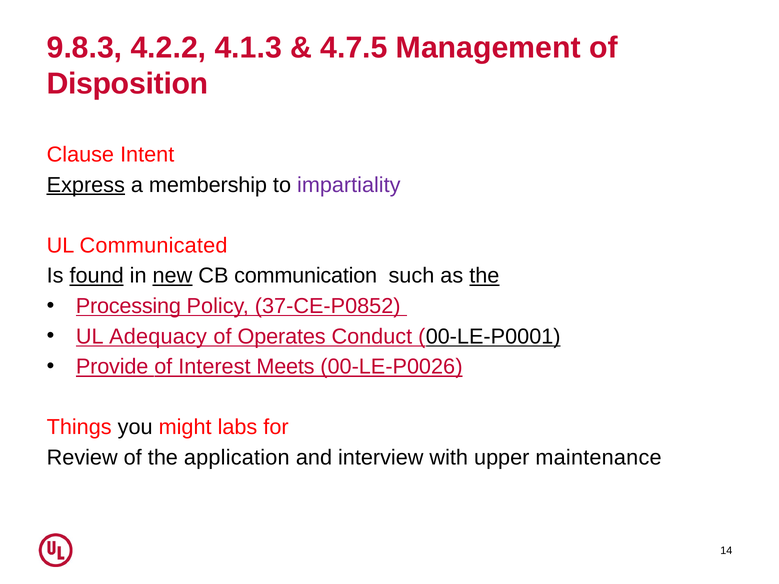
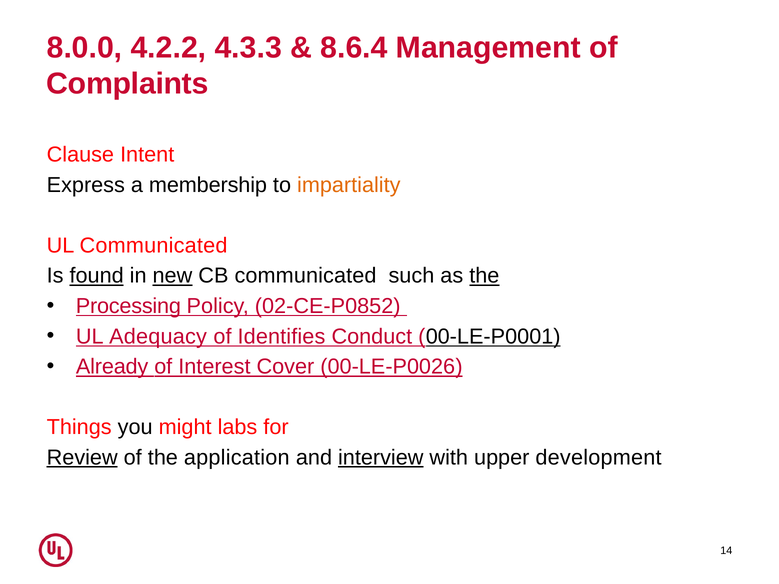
9.8.3: 9.8.3 -> 8.0.0 (85, 48)
4.1.3: 4.1.3 -> 4.3.3 (248, 48)
4.7.5: 4.7.5 -> 8.6.4 (354, 48)
Disposition: Disposition -> Complaints (127, 84)
Express underline: present -> none (86, 185)
impartiality colour: purple -> orange (349, 185)
CB communication: communication -> communicated (305, 276)
37-CE-P0852: 37-CE-P0852 -> 02-CE-P0852 (328, 306)
Operates: Operates -> Identifies (281, 337)
Provide: Provide -> Already (112, 367)
Meets: Meets -> Cover (285, 367)
Review underline: none -> present (82, 458)
interview underline: none -> present (381, 458)
maintenance: maintenance -> development (599, 458)
